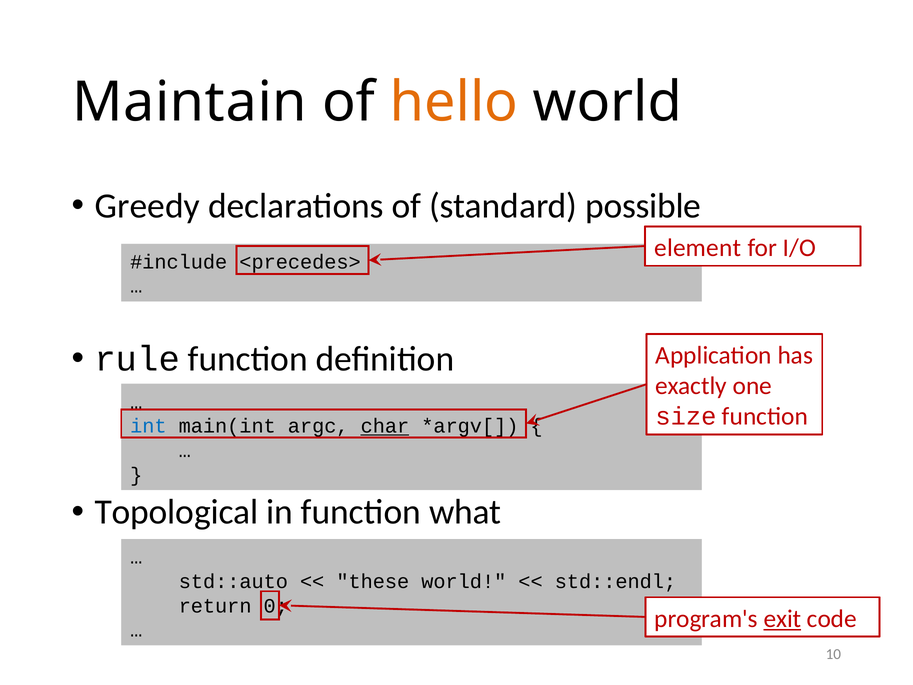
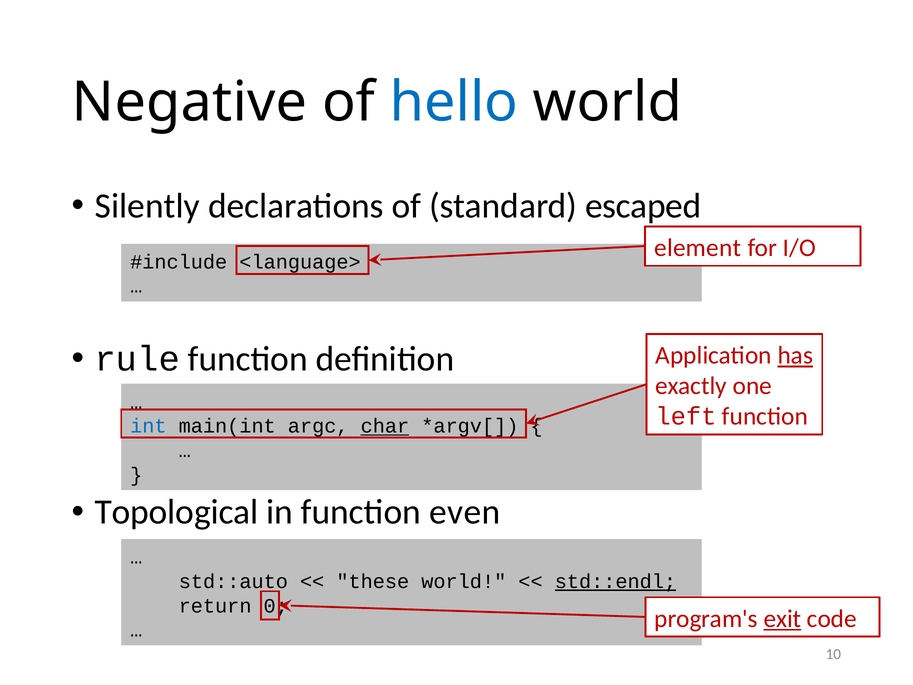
Maintain: Maintain -> Negative (190, 102)
hello colour: orange -> blue (454, 102)
Greedy: Greedy -> Silently (147, 206)
possible: possible -> escaped (643, 206)
<precedes>: <precedes> -> <language> (300, 262)
has underline: none -> present (795, 355)
size: size -> left (686, 416)
what: what -> even (465, 512)
std::endl underline: none -> present (615, 581)
